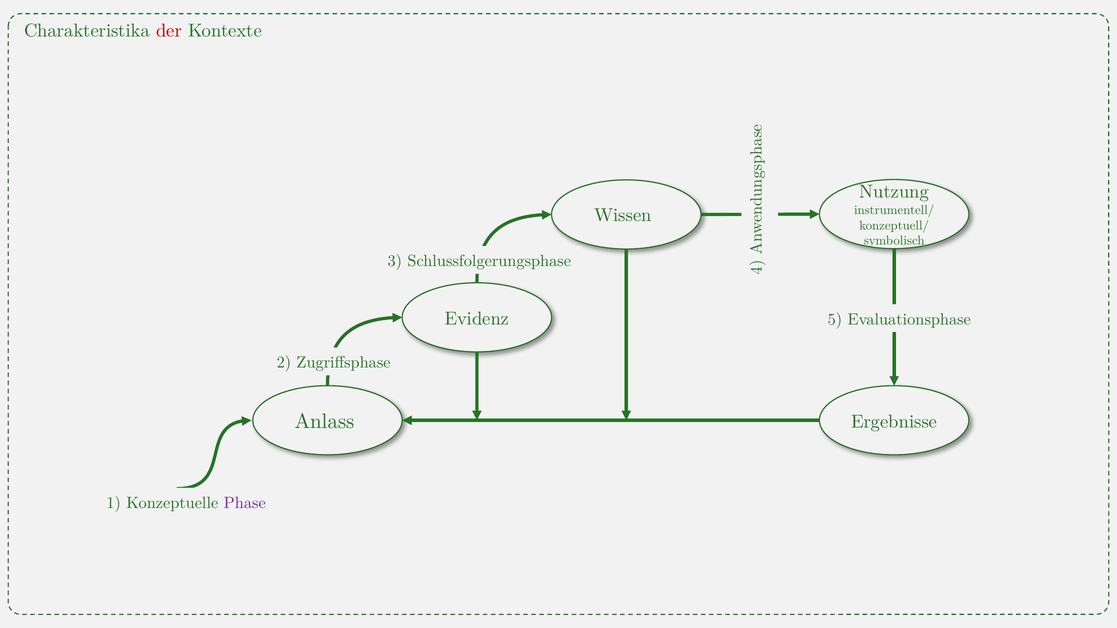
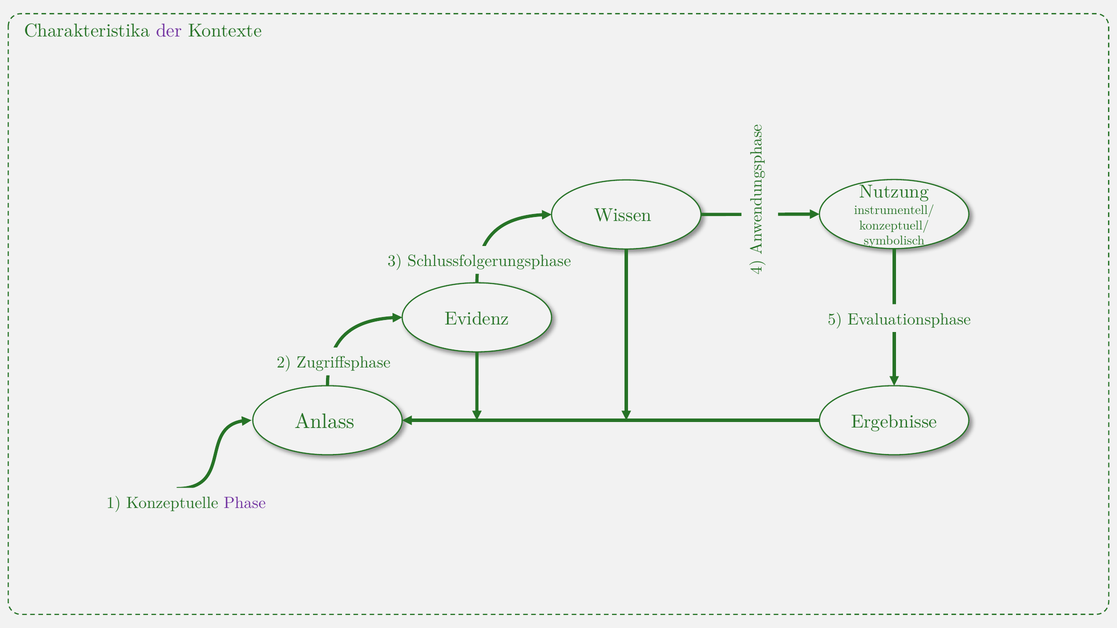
der colour: red -> purple (169, 31)
